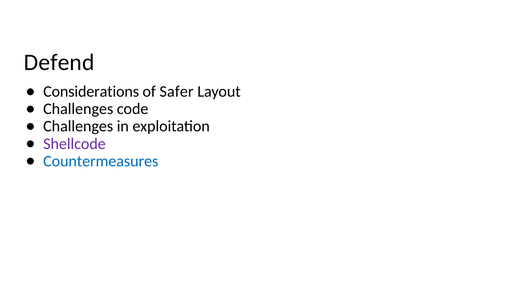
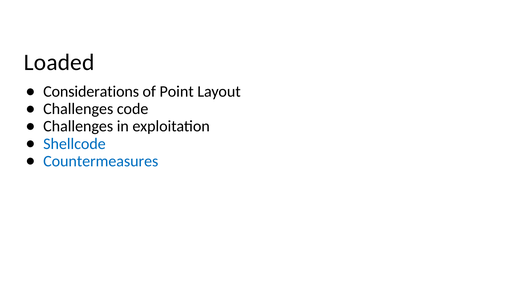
Defend: Defend -> Loaded (59, 62)
Safer: Safer -> Point (177, 92)
Shellcode colour: purple -> blue (74, 143)
